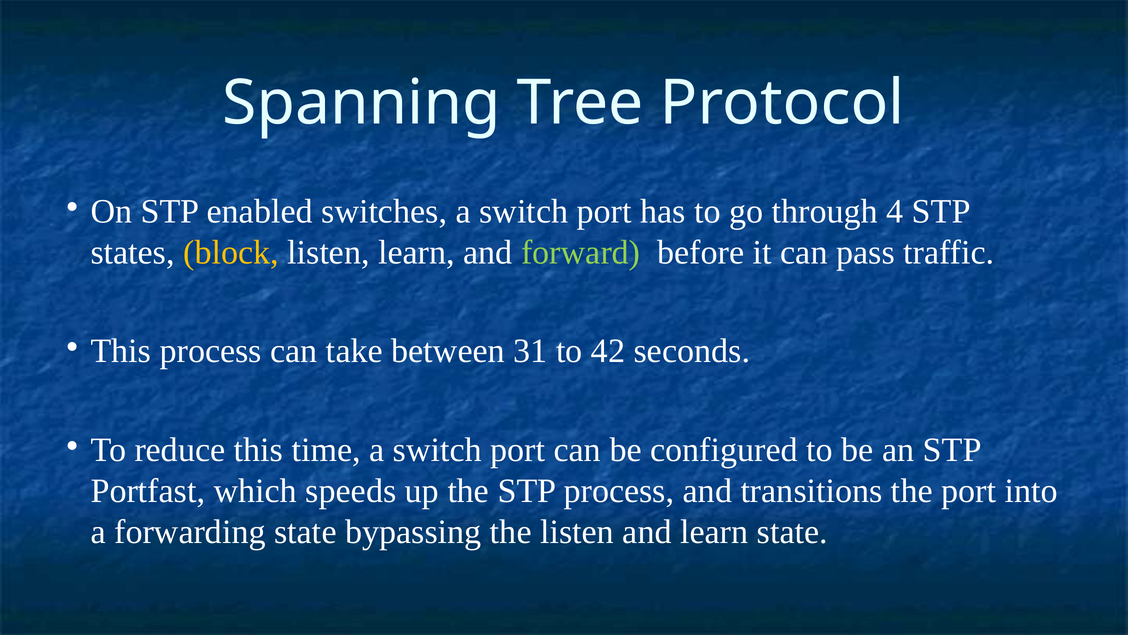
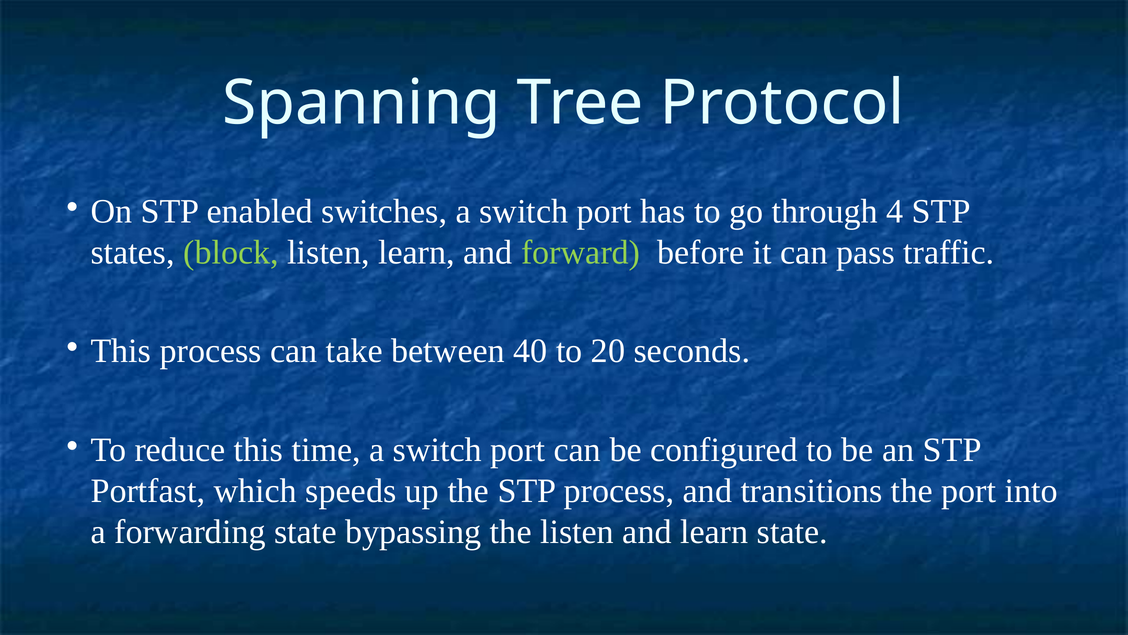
block colour: yellow -> light green (231, 252)
31: 31 -> 40 (530, 351)
42: 42 -> 20 (608, 351)
